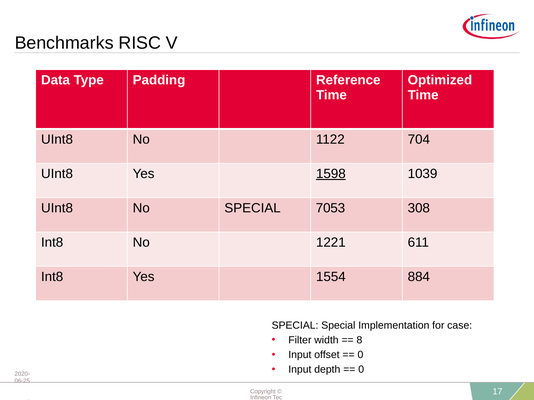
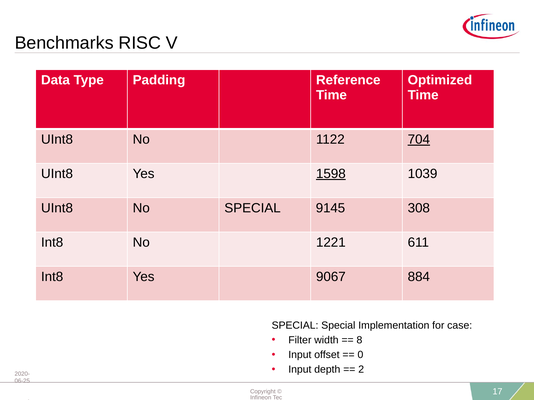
704 underline: none -> present (419, 140)
7053: 7053 -> 9145 (330, 208)
1554: 1554 -> 9067 (331, 277)
0: 0 -> 2 (361, 370)
